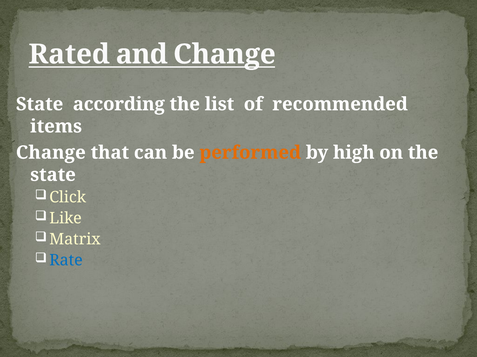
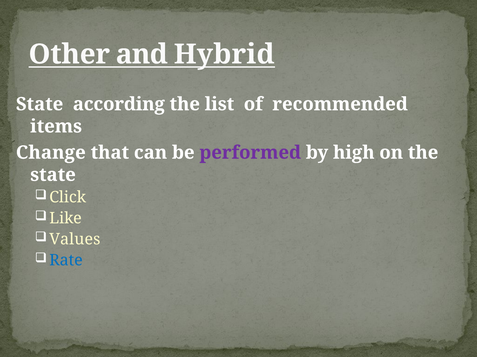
Rated: Rated -> Other (69, 54)
and Change: Change -> Hybrid (224, 54)
performed colour: orange -> purple (250, 153)
Matrix: Matrix -> Values (75, 240)
